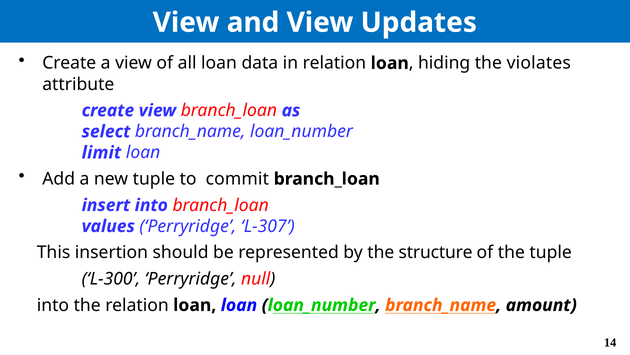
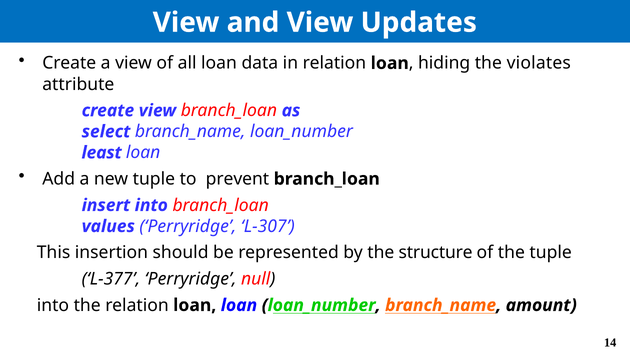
limit: limit -> least (102, 152)
commit: commit -> prevent (237, 179)
L-300: L-300 -> L-377 (111, 278)
